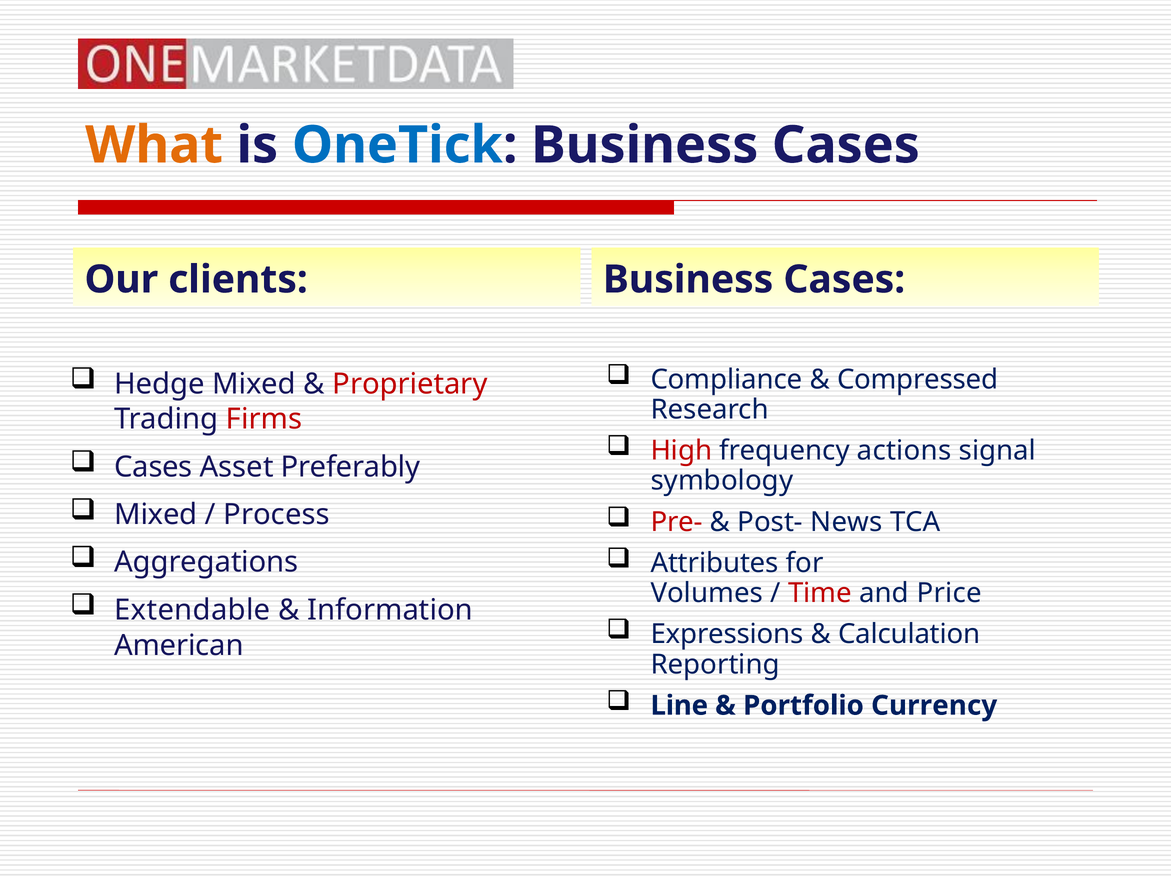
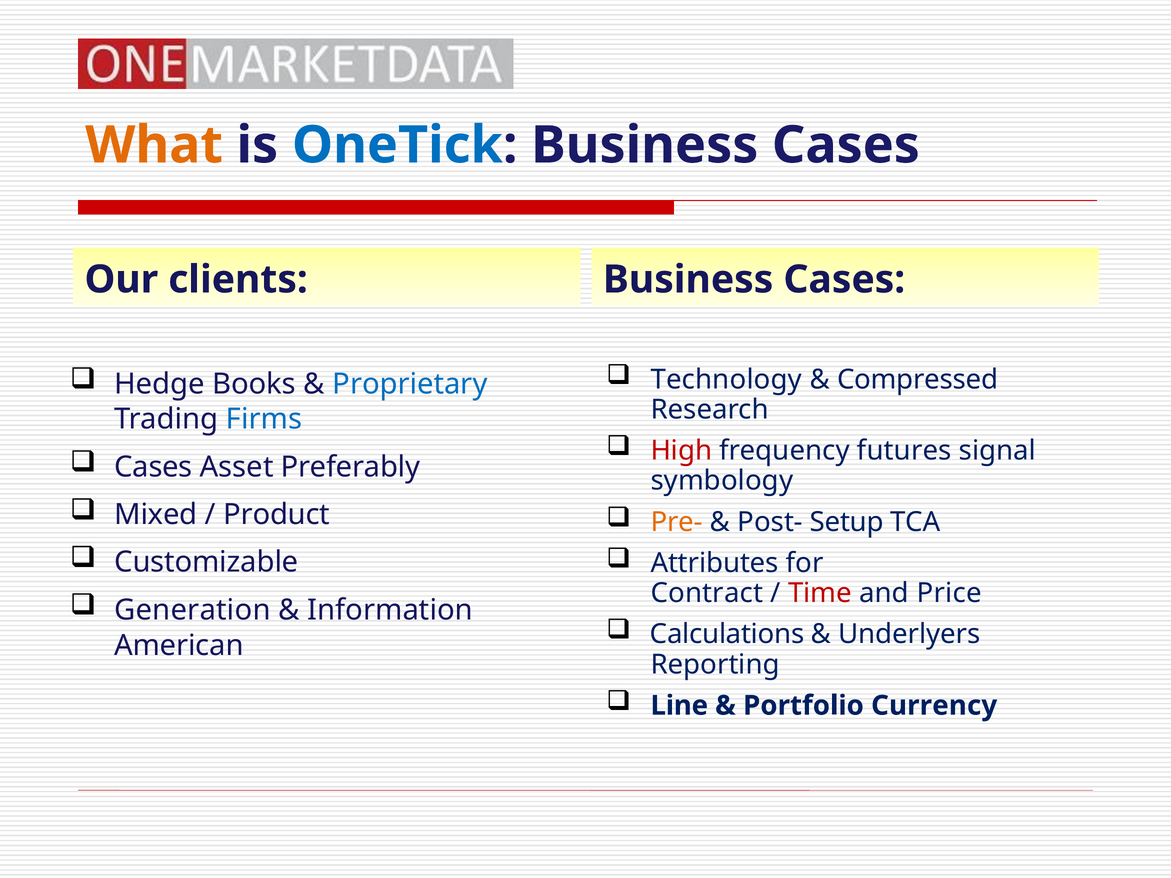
Compliance: Compliance -> Technology (726, 380)
Hedge Mixed: Mixed -> Books (254, 384)
Proprietary colour: red -> blue (410, 384)
Firms colour: red -> blue (264, 419)
actions: actions -> futures (904, 451)
Process: Process -> Product (277, 515)
Pre- colour: red -> orange (677, 522)
News: News -> Setup (847, 522)
Aggregations: Aggregations -> Customizable (206, 562)
Volumes: Volumes -> Contract (707, 593)
Extendable: Extendable -> Generation (192, 610)
Expressions: Expressions -> Calculations (727, 635)
Calculation: Calculation -> Underlyers (909, 635)
